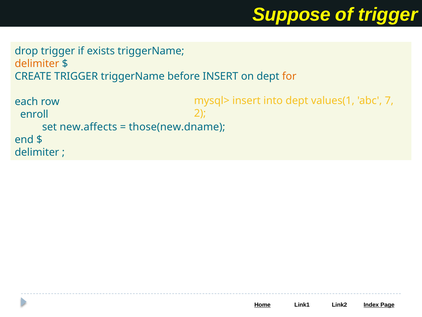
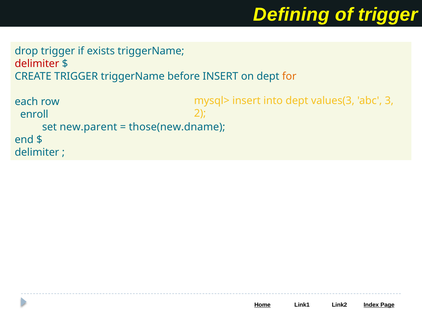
Suppose: Suppose -> Defining (291, 15)
delimiter colour: orange -> red (37, 64)
values(1: values(1 -> values(3 (333, 101)
7: 7 -> 3 (389, 101)
new.affects: new.affects -> new.parent (88, 127)
